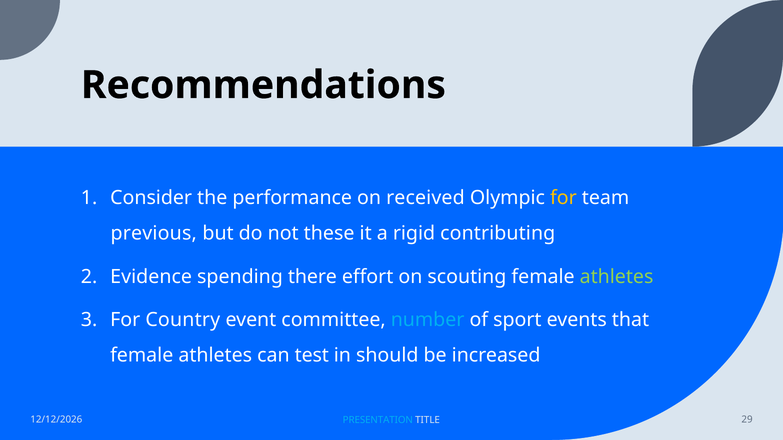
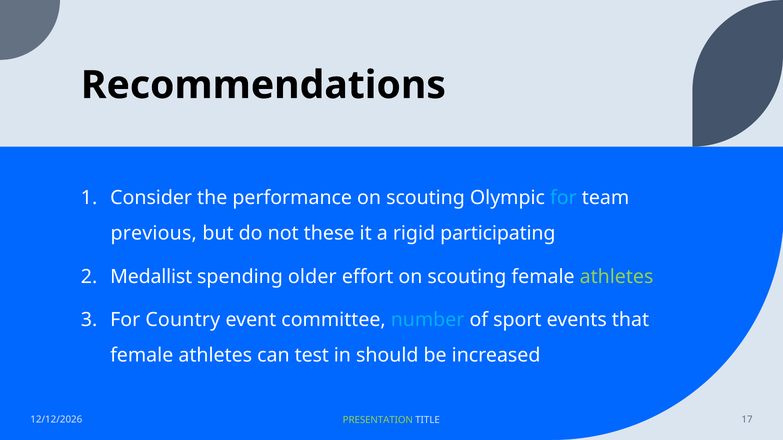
performance on received: received -> scouting (426, 198)
for colour: yellow -> light blue (563, 198)
contributing: contributing -> participating (498, 233)
Evidence: Evidence -> Medallist (151, 277)
there: there -> older (312, 277)
PRESENTATION colour: light blue -> light green (378, 421)
29: 29 -> 17 (747, 420)
